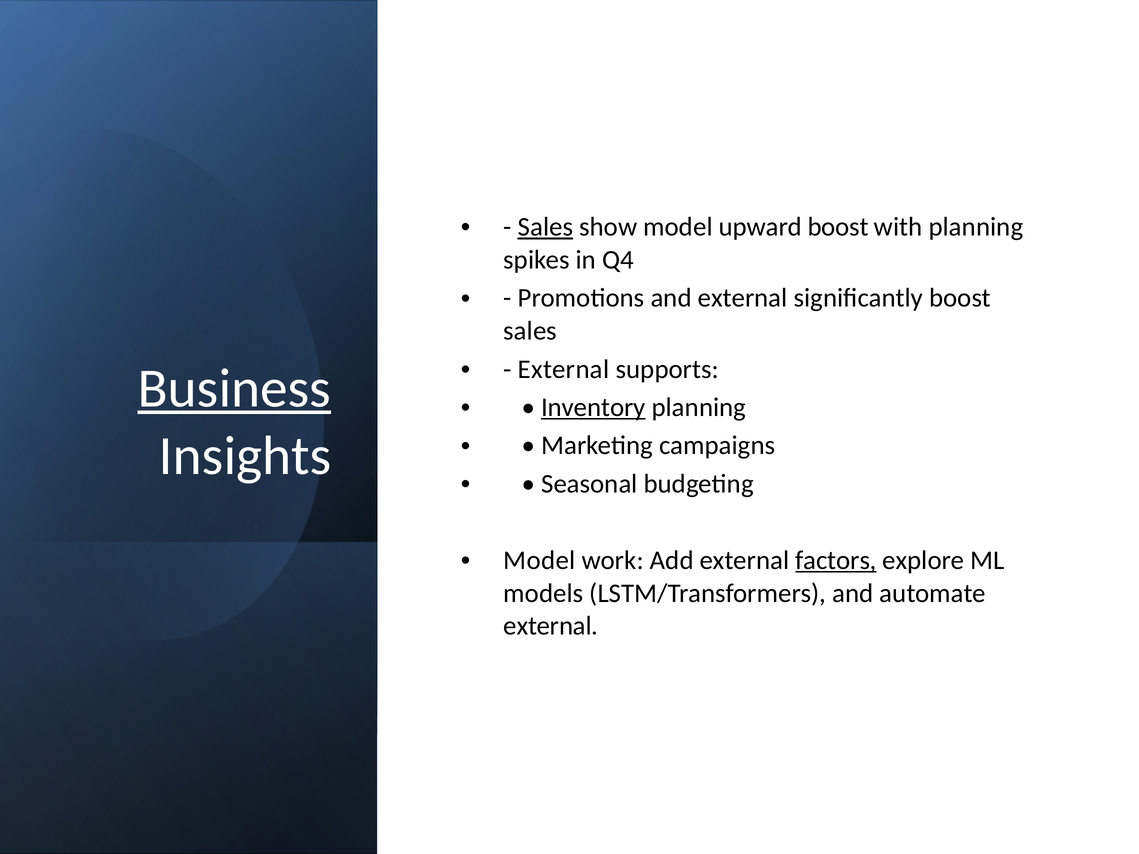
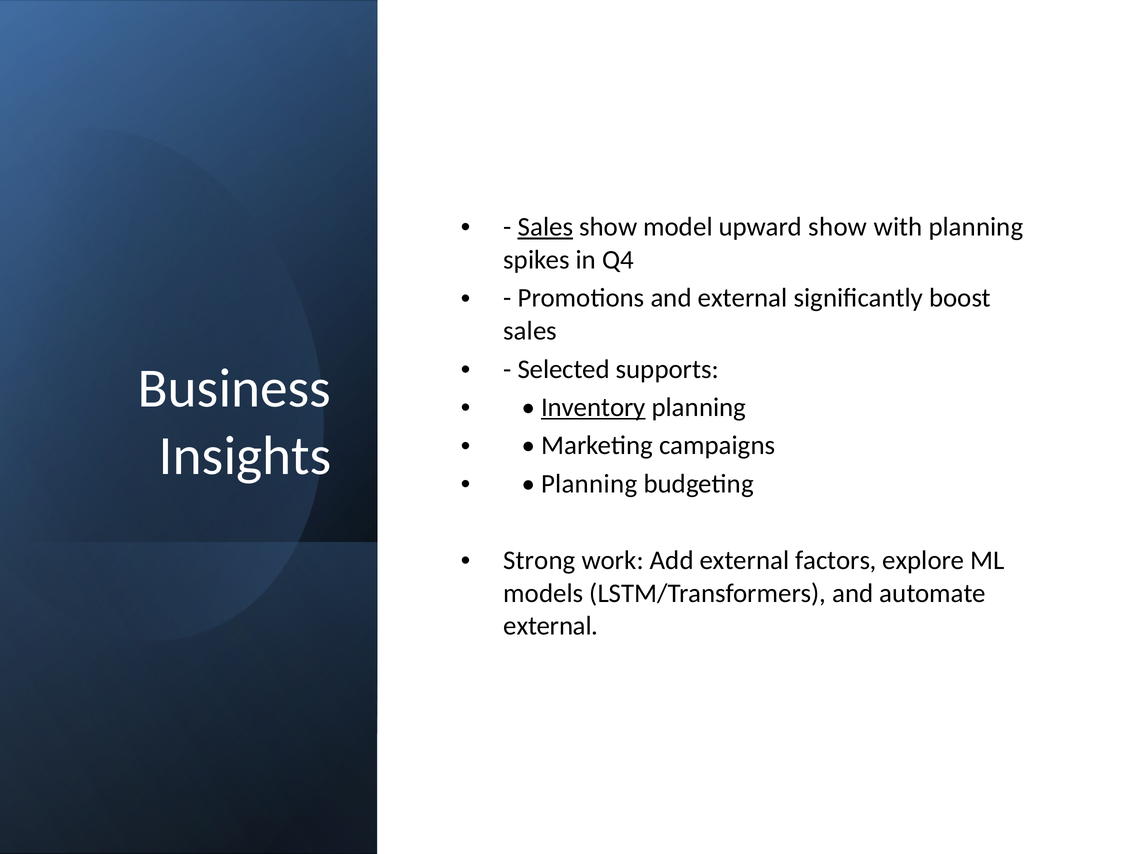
upward boost: boost -> show (838, 227)
External: External -> Selected (564, 369)
Business underline: present -> none (234, 389)
Seasonal: Seasonal -> Planning (589, 484)
Model: Model -> Strong (539, 560)
factors underline: present -> none (836, 560)
